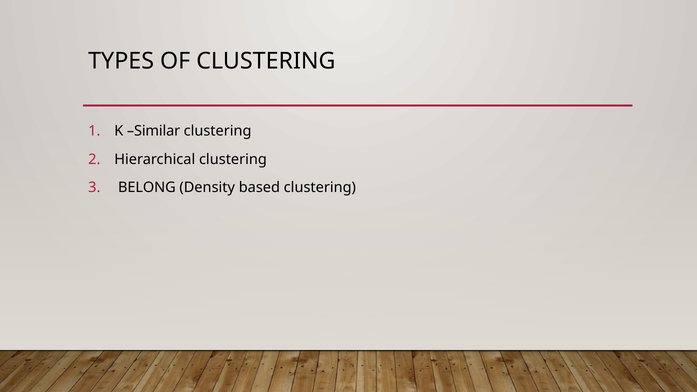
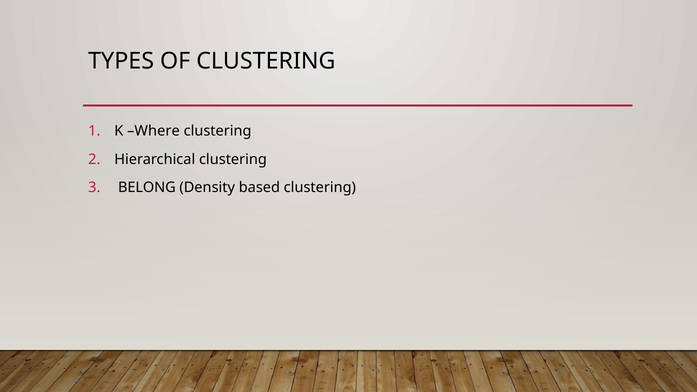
Similar: Similar -> Where (153, 131)
